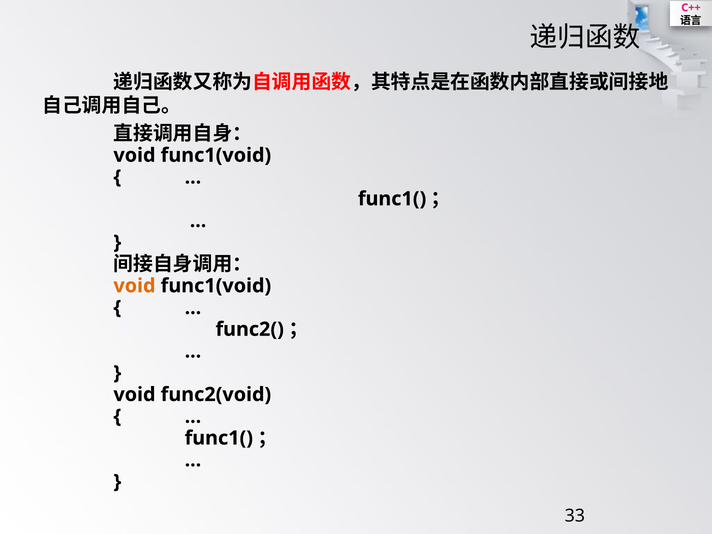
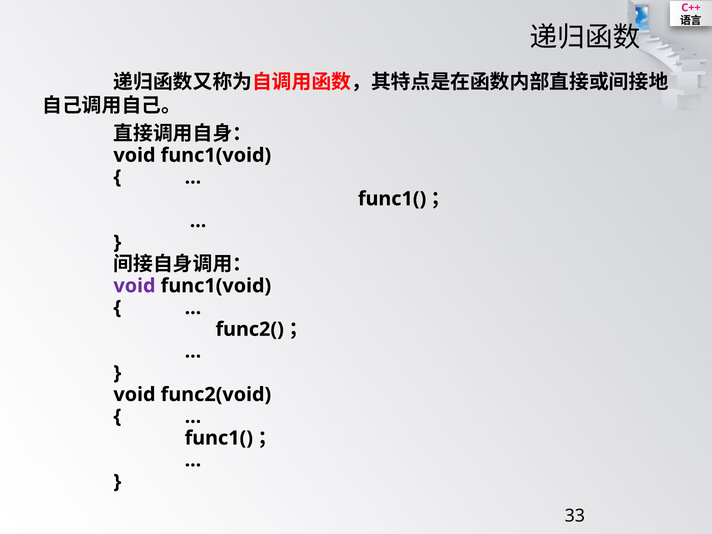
void colour: orange -> purple (134, 286)
